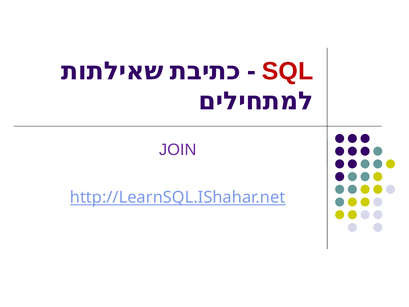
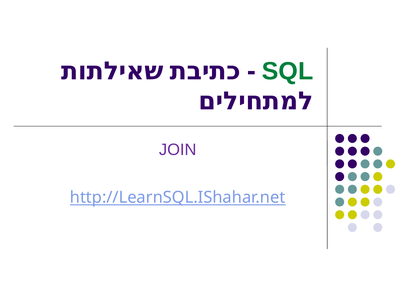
SQL colour: red -> green (288, 71)
